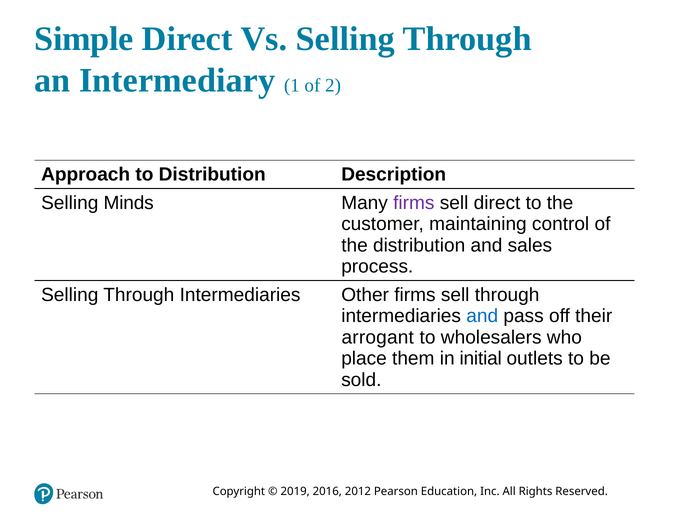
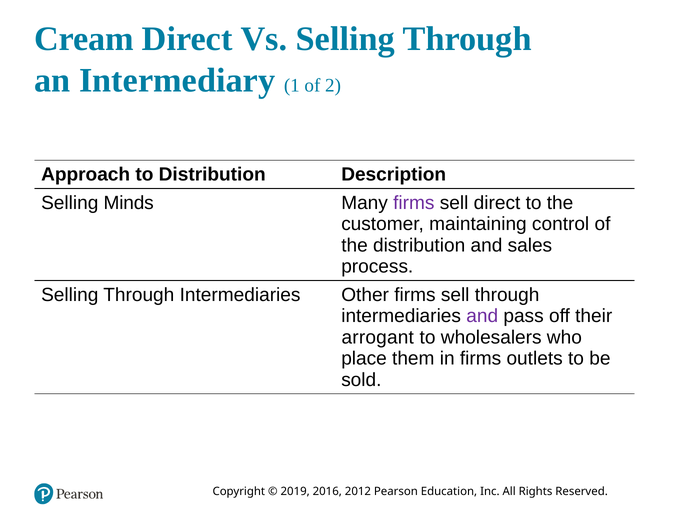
Simple: Simple -> Cream (84, 39)
and colour: blue -> purple (482, 316)
in initial: initial -> firms (481, 358)
